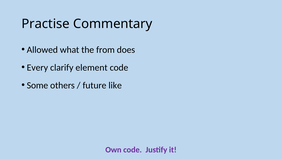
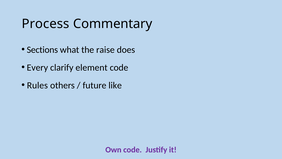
Practise: Practise -> Process (46, 24)
Allowed: Allowed -> Sections (42, 50)
from: from -> raise (105, 50)
Some: Some -> Rules (37, 85)
